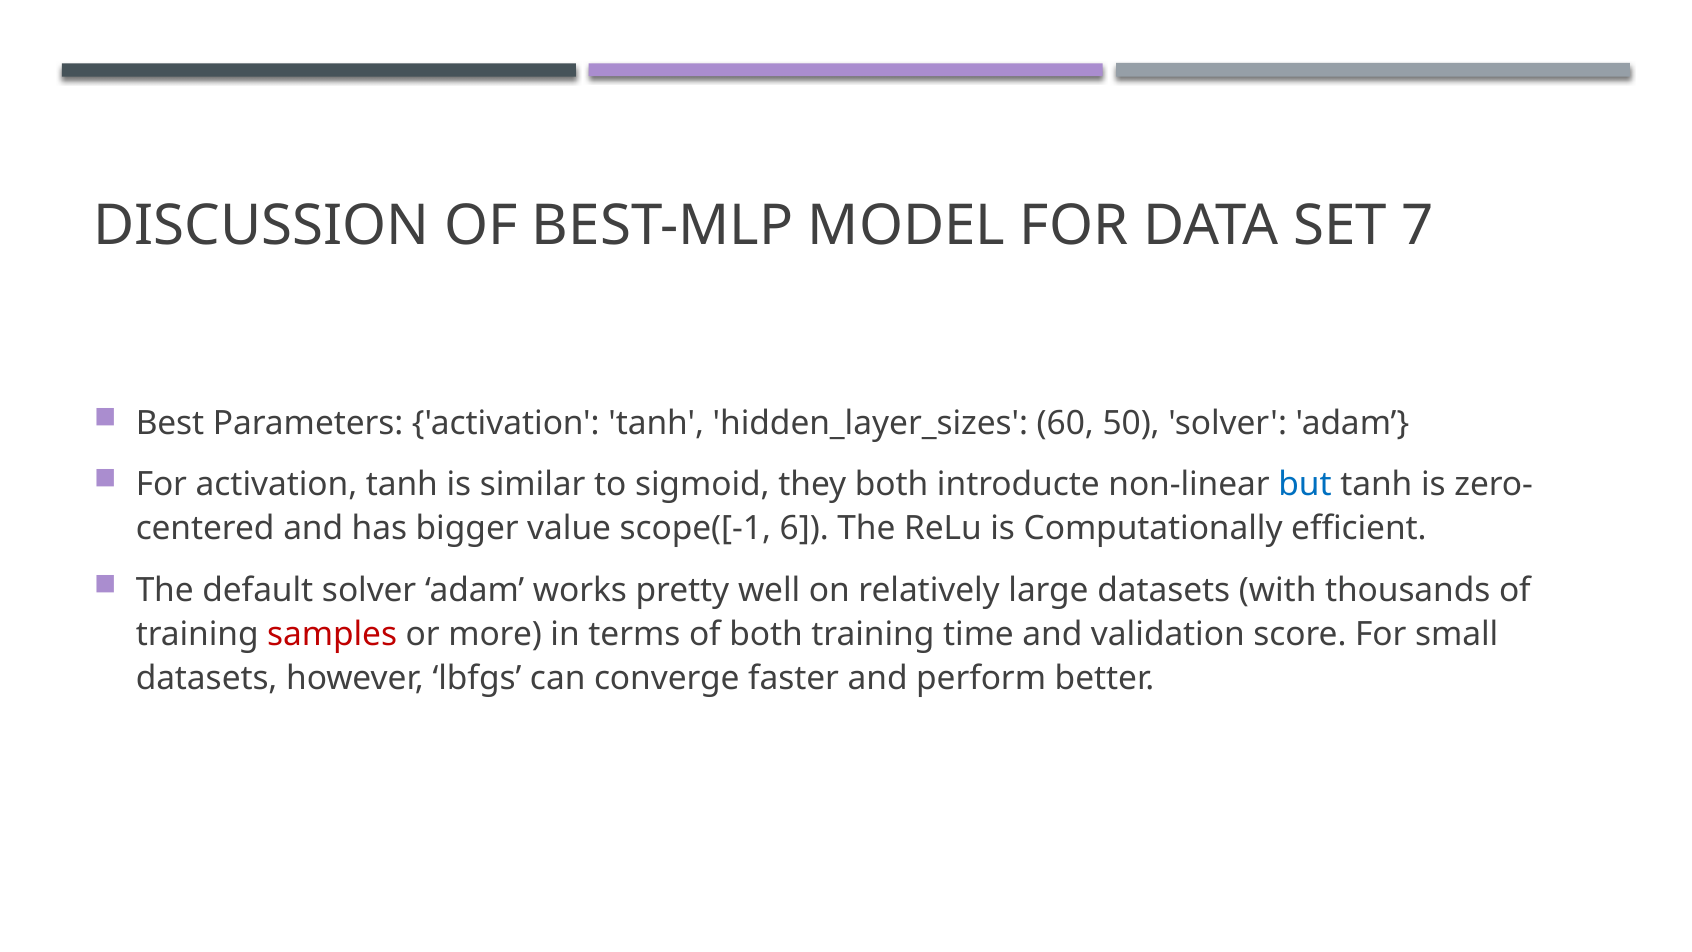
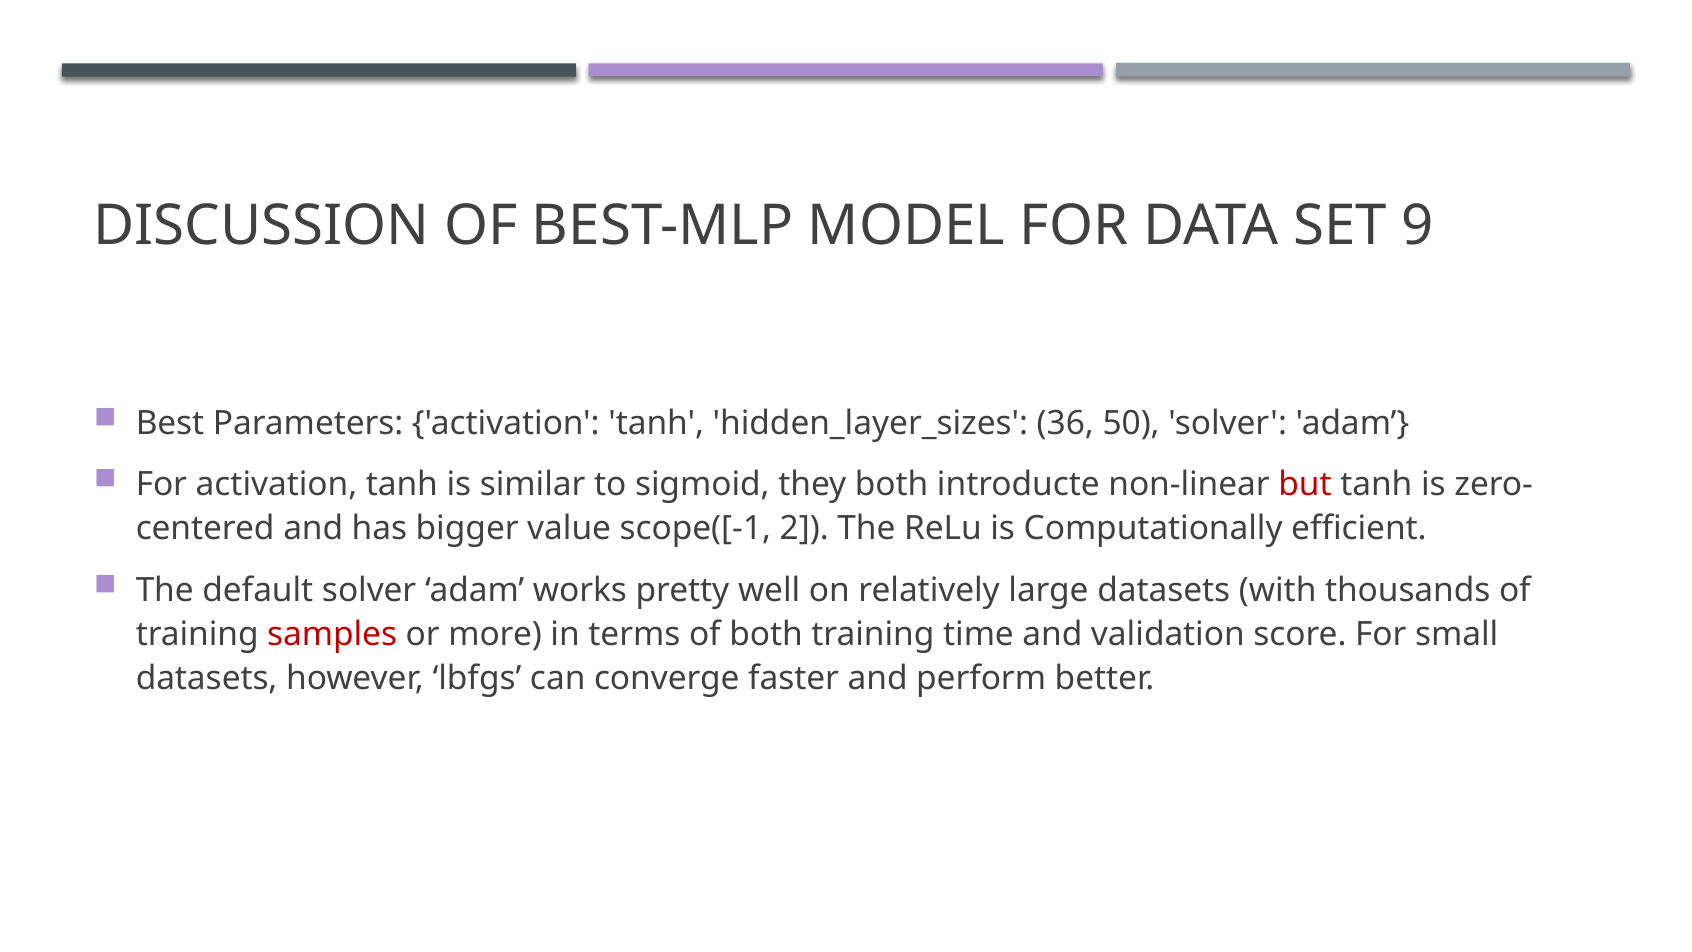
7: 7 -> 9 (1418, 226)
60: 60 -> 36 (1065, 423)
but colour: blue -> red (1305, 484)
6: 6 -> 2 (804, 529)
